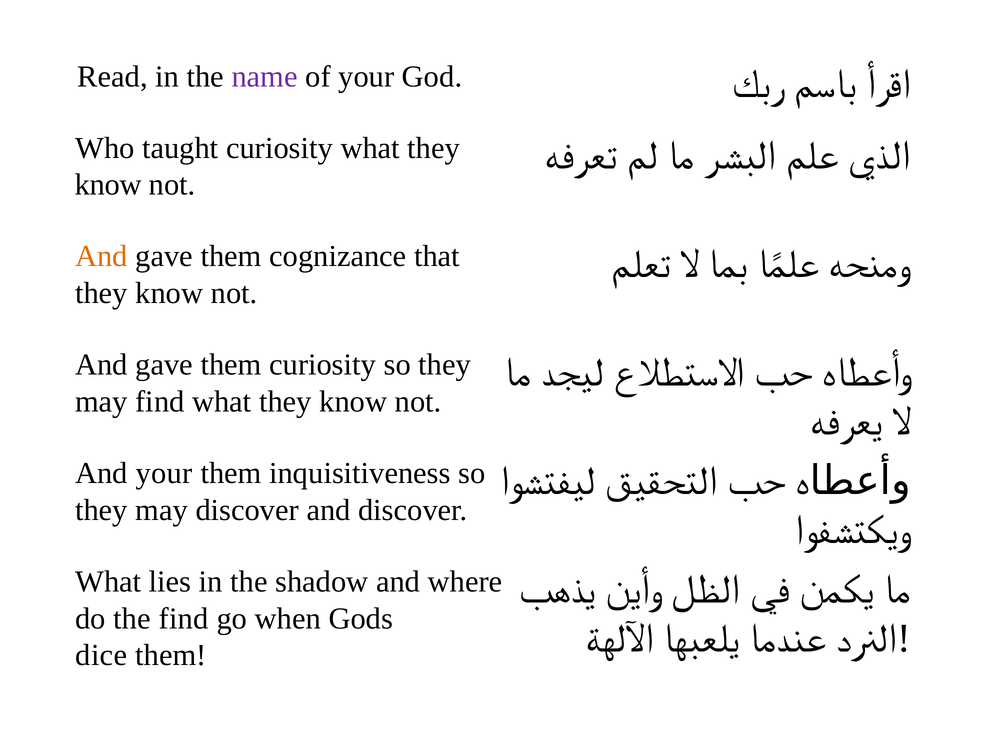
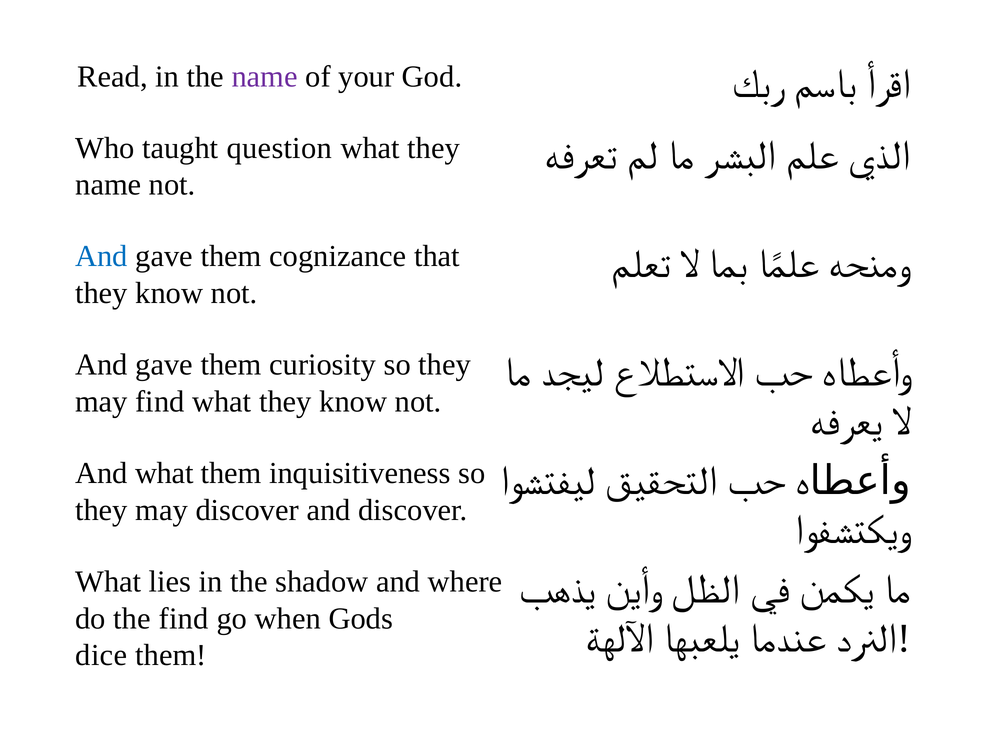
taught curiosity: curiosity -> question (279, 148)
know: know -> name (108, 185)
And colour: orange -> blue (101, 257)
And your: your -> what (164, 474)
